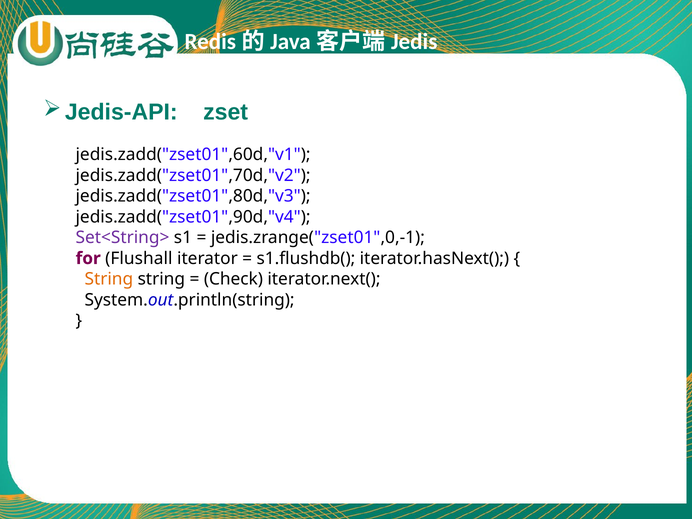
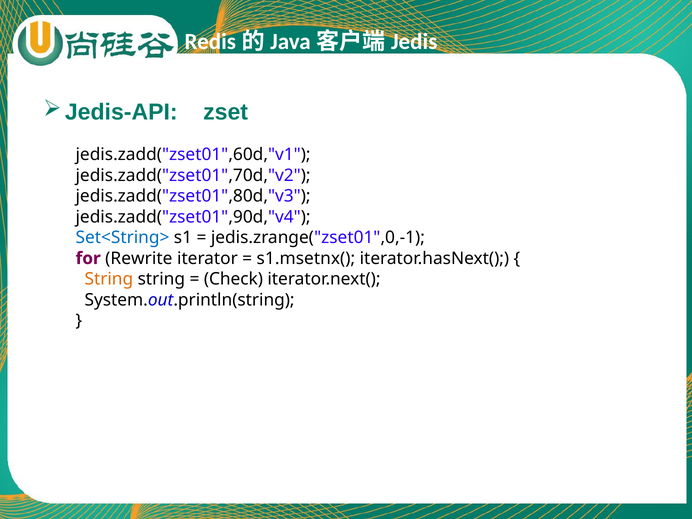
Set<String> colour: purple -> blue (123, 238)
Flushall: Flushall -> Rewrite (139, 258)
s1.flushdb(: s1.flushdb( -> s1.msetnx( (306, 258)
